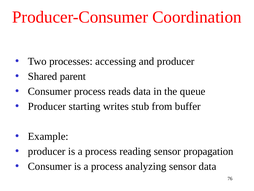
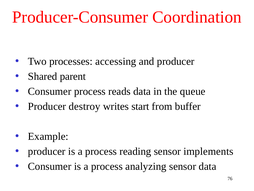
starting: starting -> destroy (85, 106)
stub: stub -> start (140, 106)
propagation: propagation -> implements (208, 151)
